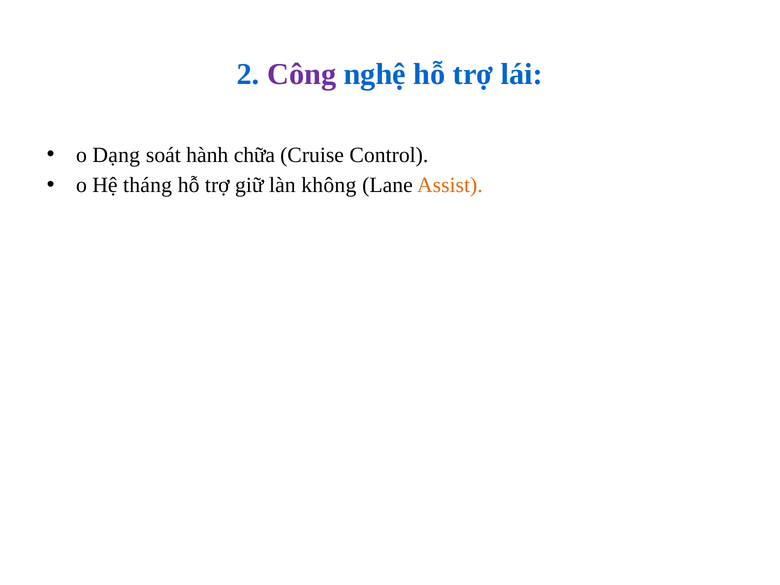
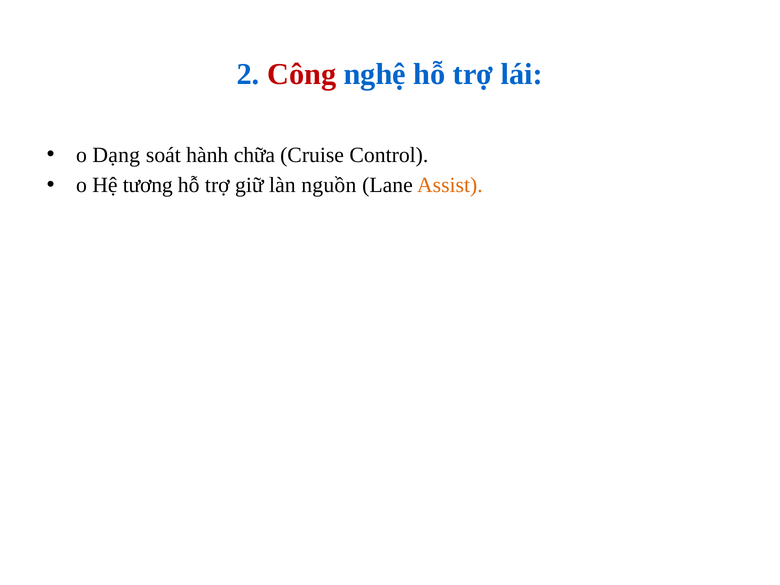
Công colour: purple -> red (302, 74)
tháng: tháng -> tương (148, 185)
không: không -> nguồn (329, 185)
